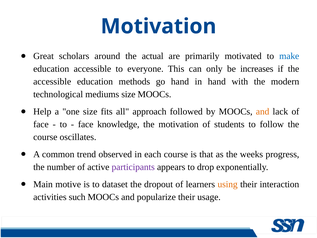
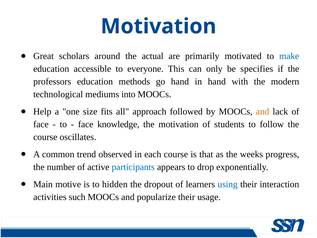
increases: increases -> specifies (257, 69)
accessible: accessible -> professors (52, 82)
mediums size: size -> into (128, 94)
participants colour: purple -> blue (133, 167)
dataset: dataset -> hidden (115, 184)
using colour: orange -> blue (228, 184)
